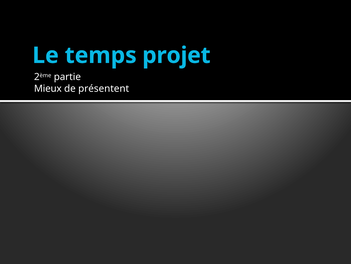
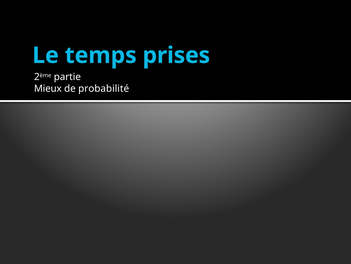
projet: projet -> prises (176, 55)
présentent: présentent -> probabilité (104, 88)
